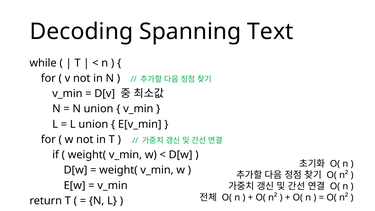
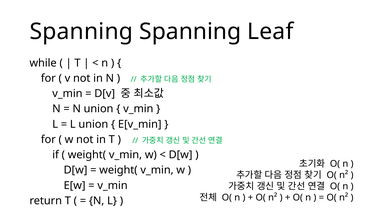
Decoding: Decoding -> Spanning (81, 31)
Text: Text -> Leaf (270, 31)
